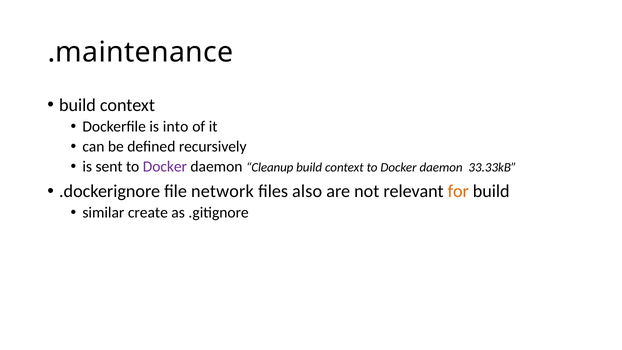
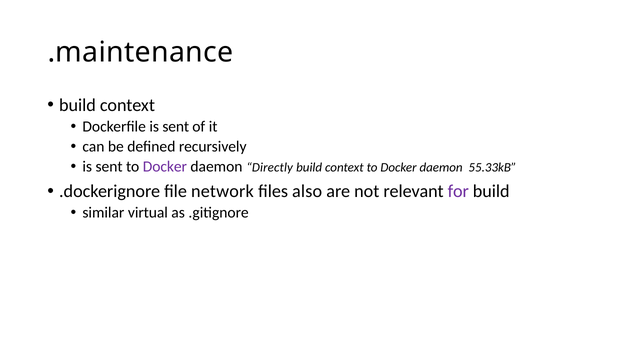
Dockerfile is into: into -> sent (176, 127)
Cleanup: Cleanup -> Directly (270, 167)
33.33kB: 33.33kB -> 55.33kB (492, 167)
for colour: orange -> purple (458, 191)
create: create -> virtual (148, 213)
